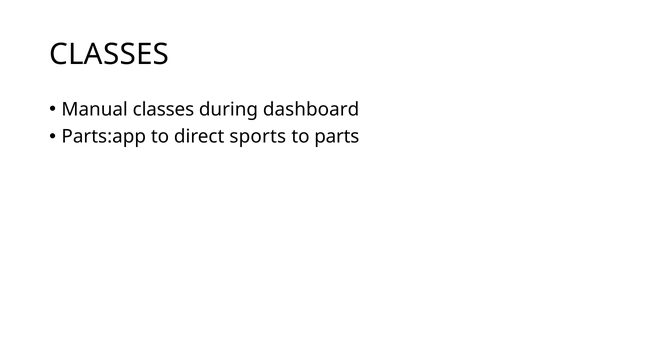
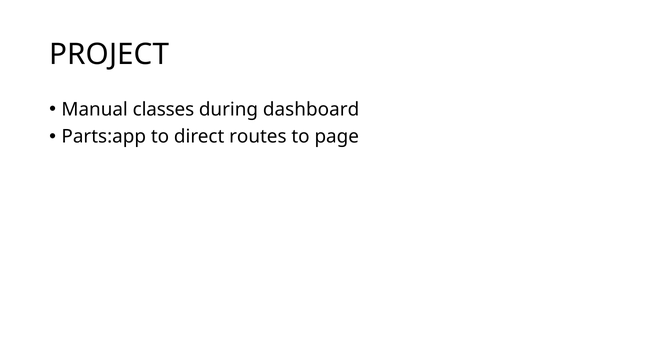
CLASSES: CLASSES -> PROJECT (109, 54)
sports: sports -> routes (258, 137)
parts: parts -> page (337, 137)
